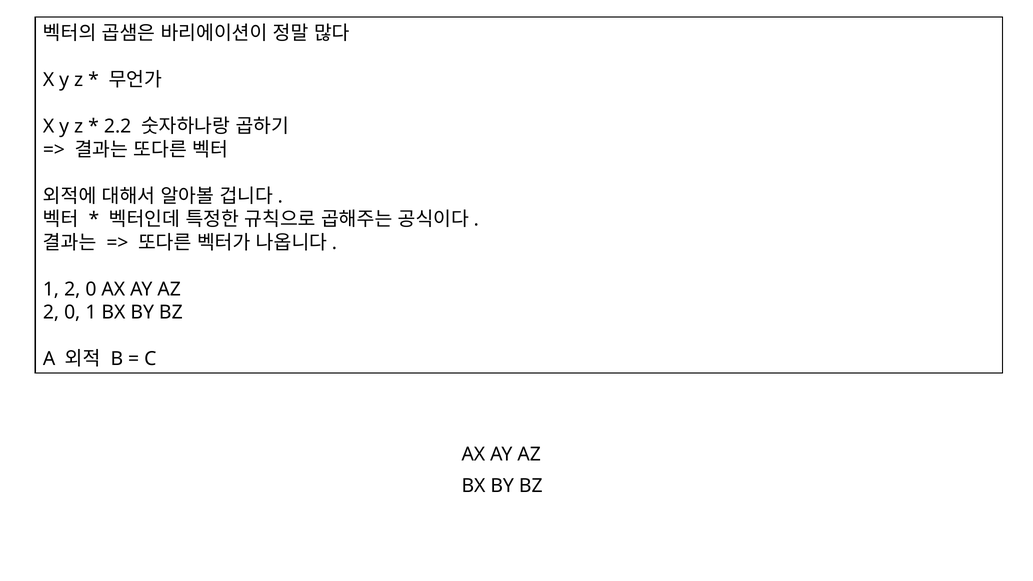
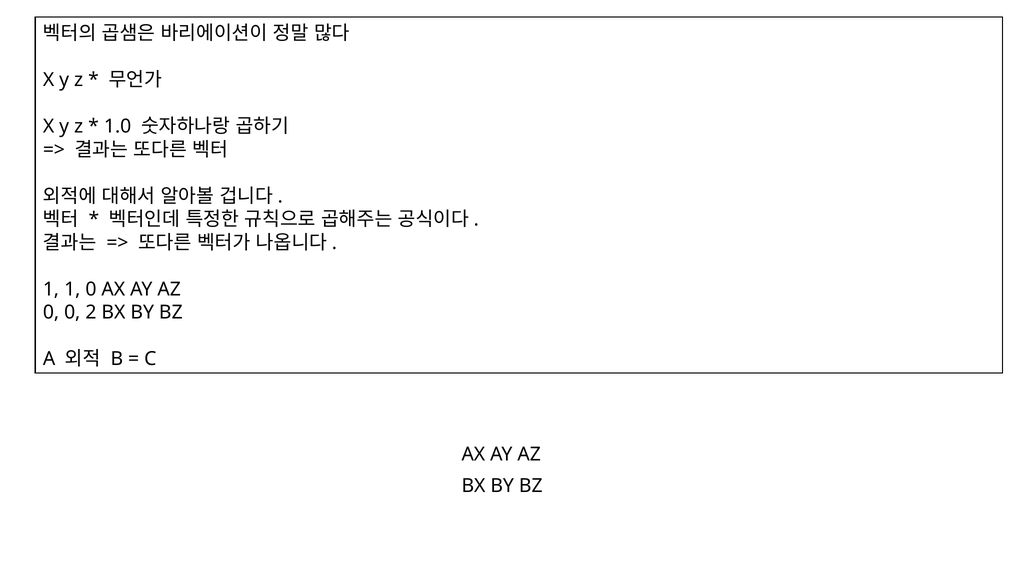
2.2: 2.2 -> 1.0 (118, 127)
1 2: 2 -> 1 (72, 289)
2: 2 -> 0 (51, 313)
0 1: 1 -> 2 (91, 313)
